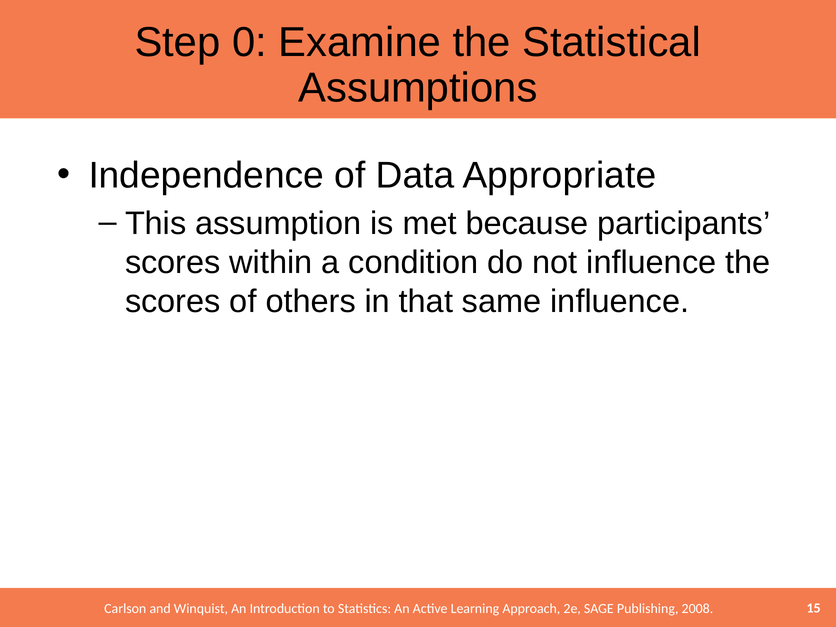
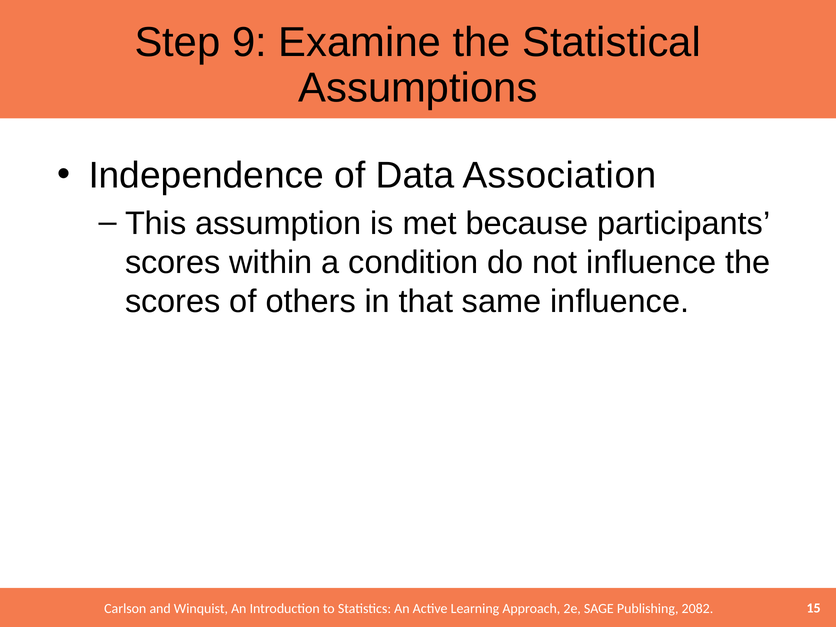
0: 0 -> 9 (249, 43)
Appropriate: Appropriate -> Association (559, 175)
2008: 2008 -> 2082 (697, 609)
